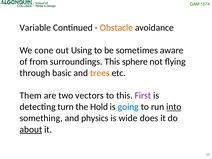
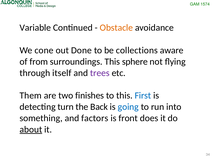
Using: Using -> Done (81, 50)
sometimes: sometimes -> collections (137, 50)
basic: basic -> itself (62, 73)
trees colour: orange -> purple (100, 73)
vectors: vectors -> finishes (90, 96)
First colour: purple -> blue (143, 96)
Hold: Hold -> Back (99, 107)
into underline: present -> none (174, 107)
physics: physics -> factors (95, 118)
wide: wide -> front (128, 118)
